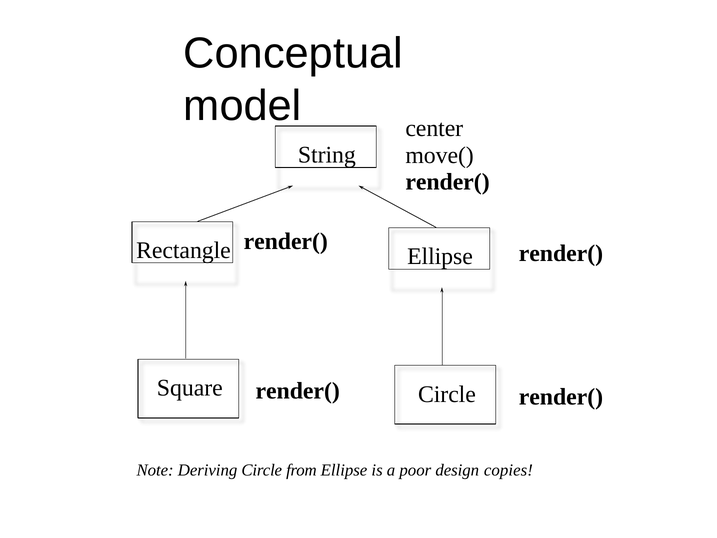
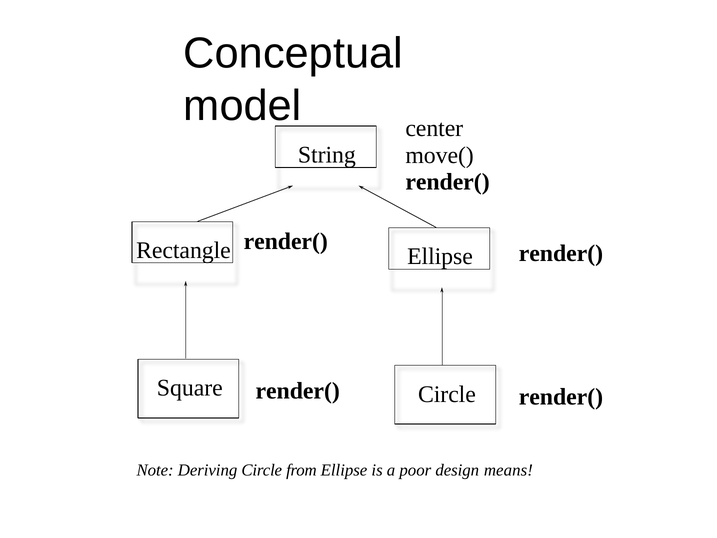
copies: copies -> means (508, 470)
